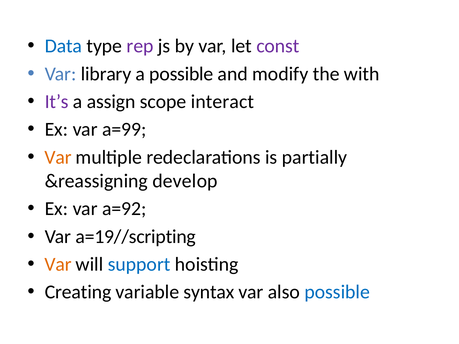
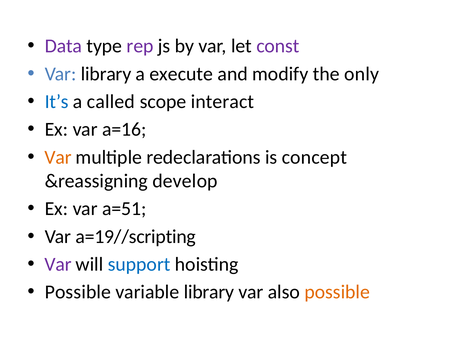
Data colour: blue -> purple (63, 46)
a possible: possible -> execute (181, 74)
with: with -> only (362, 74)
It’s colour: purple -> blue (57, 102)
assign: assign -> called (111, 102)
a=99: a=99 -> a=16 (124, 130)
partially: partially -> concept (314, 157)
a=92: a=92 -> a=51 (124, 209)
Var colour: orange -> purple (58, 265)
Creating: Creating -> Possible (78, 292)
variable syntax: syntax -> library (209, 292)
possible colour: blue -> orange (337, 292)
